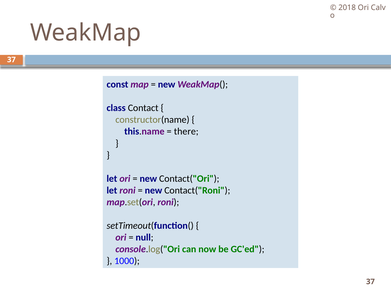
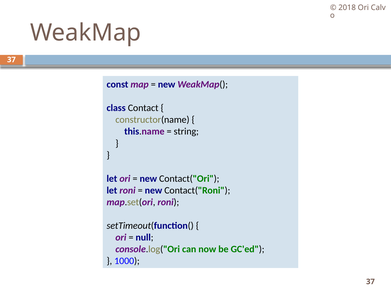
there: there -> string (186, 131)
